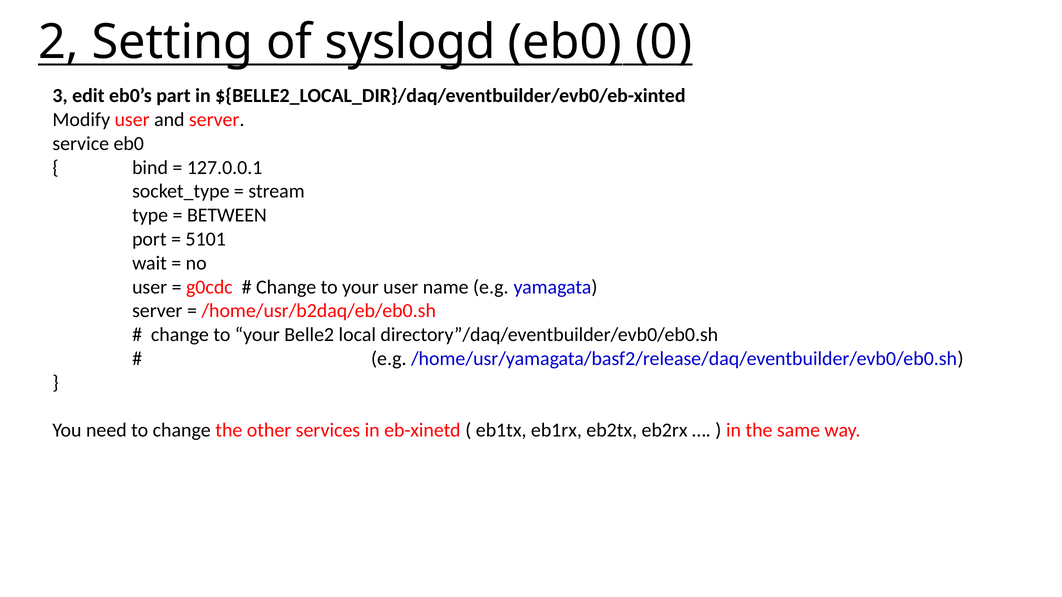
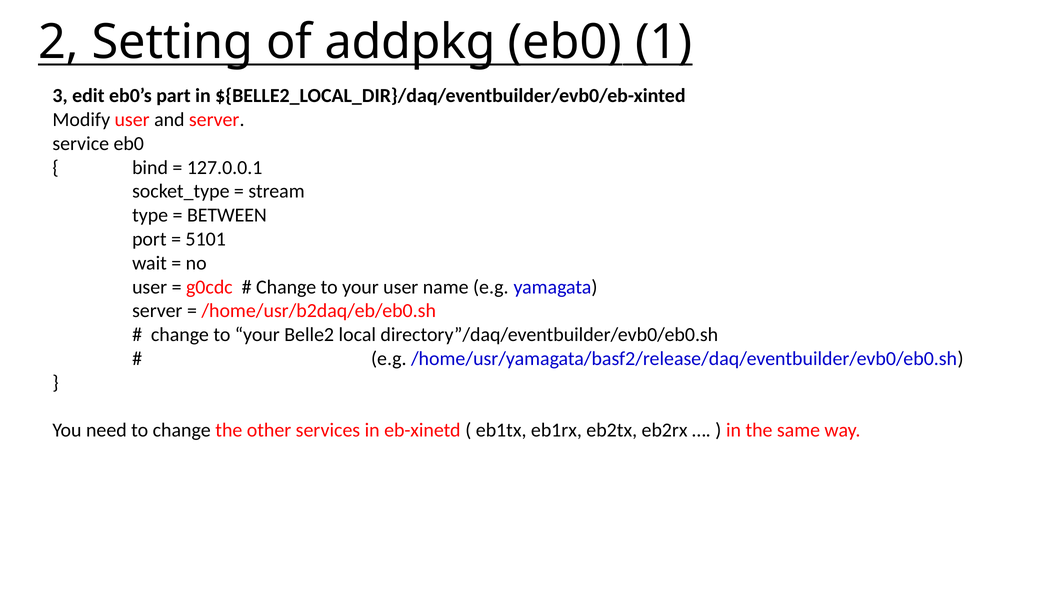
syslogd: syslogd -> addpkg (410, 42)
0: 0 -> 1 (664, 42)
